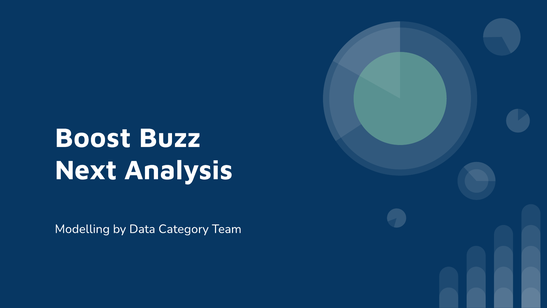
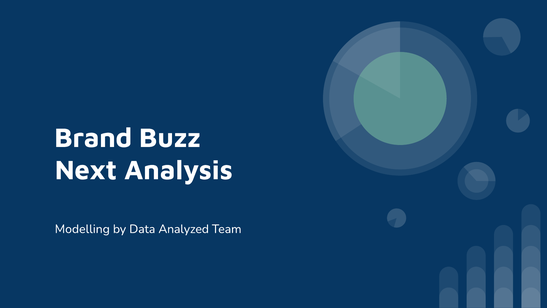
Boost: Boost -> Brand (93, 138)
Category: Category -> Analyzed (184, 229)
